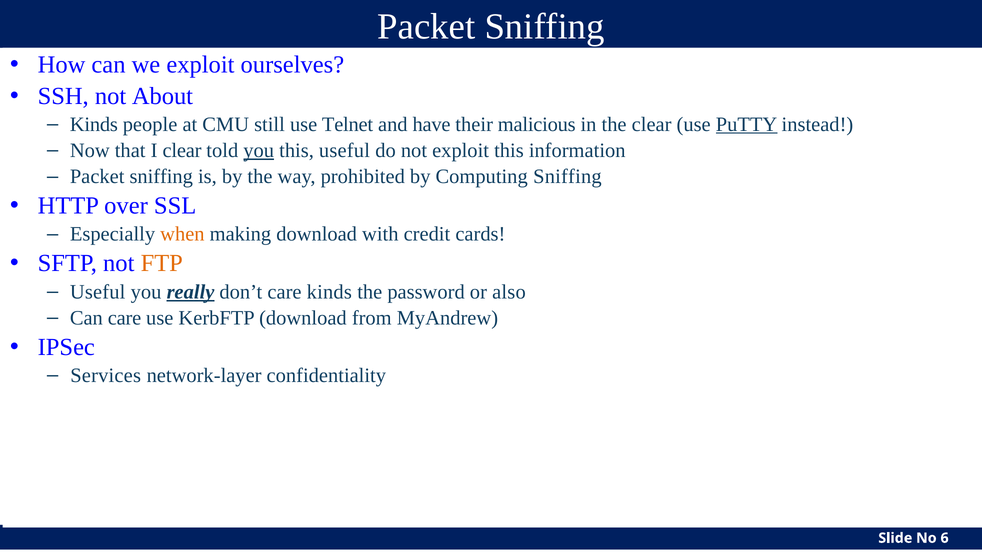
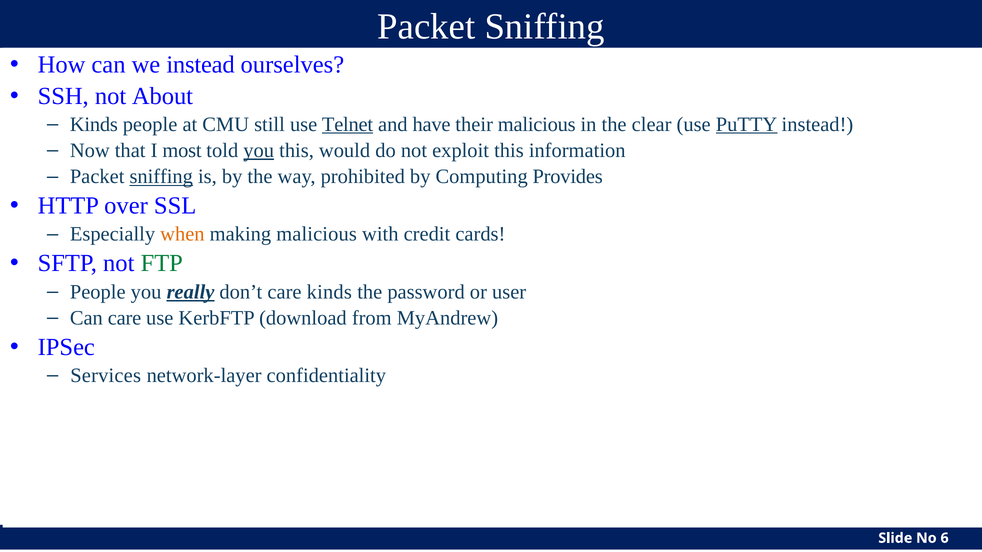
we exploit: exploit -> instead (201, 65)
Telnet underline: none -> present (348, 124)
I clear: clear -> most (182, 151)
this useful: useful -> would (345, 151)
sniffing underline: none -> present (161, 177)
Computing Sniffing: Sniffing -> Provides (568, 177)
making download: download -> malicious (317, 234)
FTP colour: orange -> green (162, 264)
Useful: Useful -> People (98, 292)
also: also -> user (509, 292)
